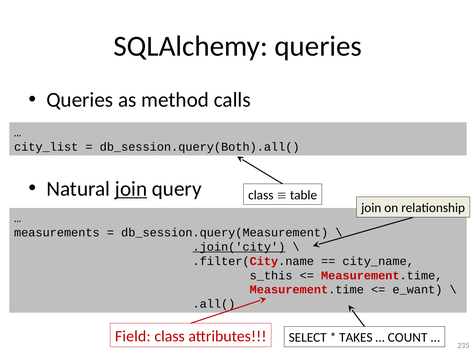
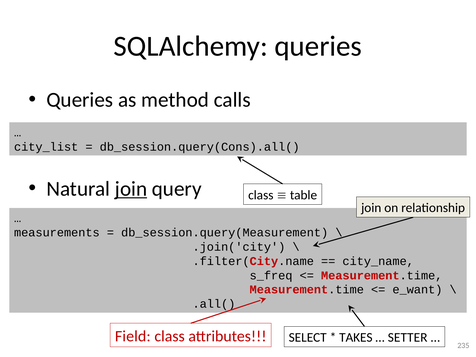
db_session.query(Both).all(: db_session.query(Both).all( -> db_session.query(Cons).all( (200, 147)
.join('city underline: present -> none (239, 247)
s_this: s_this -> s_freq (271, 275)
COUNT: COUNT -> SETTER (408, 338)
